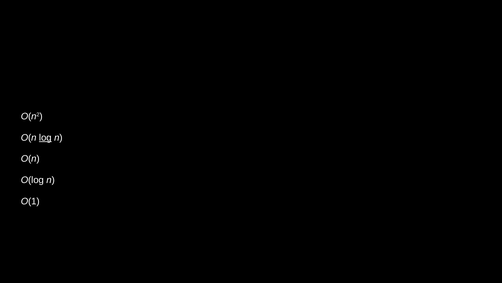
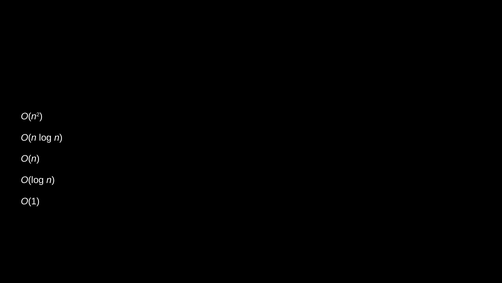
log underline: present -> none (45, 137)
